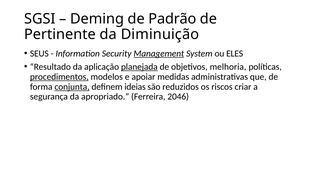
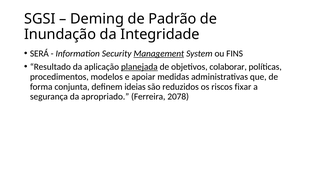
Pertinente: Pertinente -> Inundação (60, 34)
Diminuição: Diminuição -> Integridade (160, 34)
SEUS: SEUS -> SERÁ (39, 53)
ELES: ELES -> FINS (235, 53)
melhoria: melhoria -> colaborar (228, 67)
procedimentos underline: present -> none (59, 77)
conjunta underline: present -> none (72, 87)
criar: criar -> fixar (243, 87)
2046: 2046 -> 2078 (178, 97)
